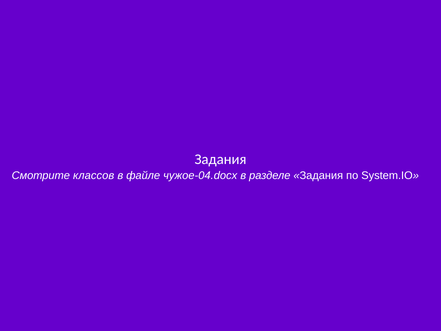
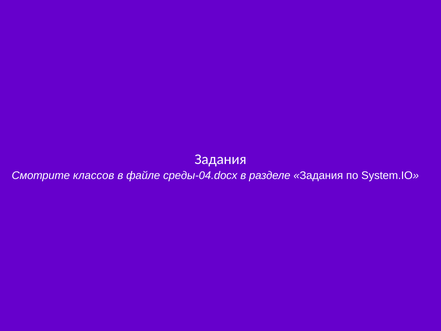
чужое-04.docx: чужое-04.docx -> среды-04.docx (200, 175)
